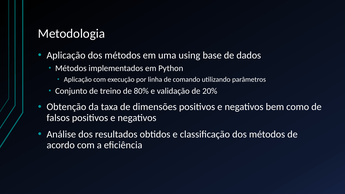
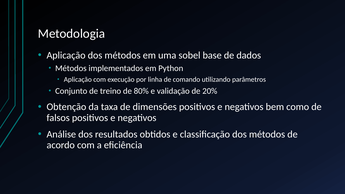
using: using -> sobel (189, 55)
